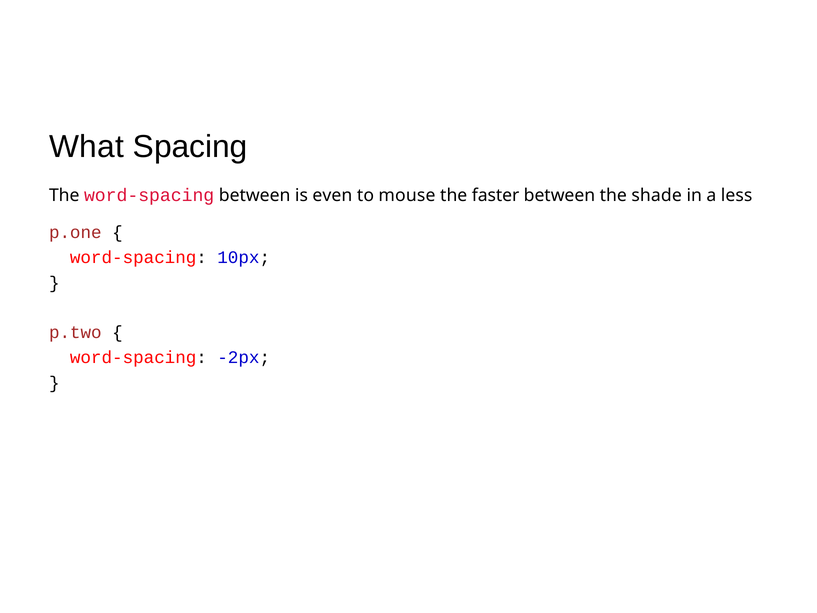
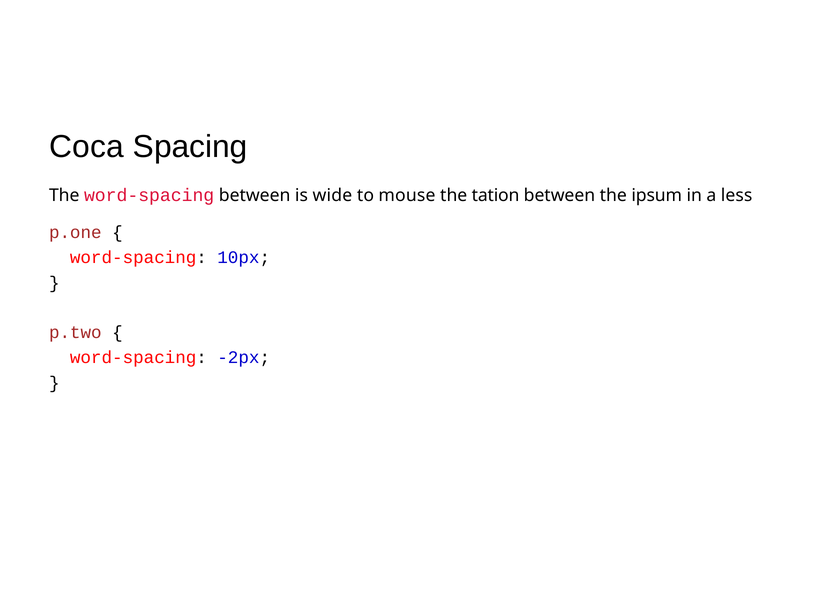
What: What -> Coca (86, 147)
even: even -> wide (332, 195)
faster: faster -> tation (496, 195)
shade: shade -> ipsum (657, 195)
